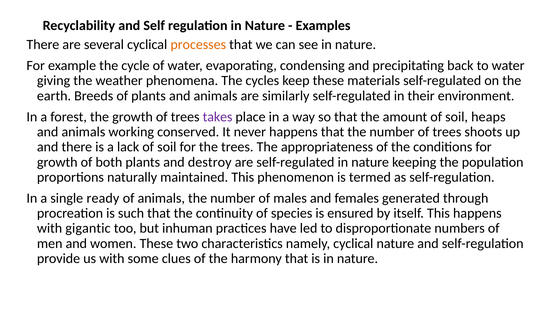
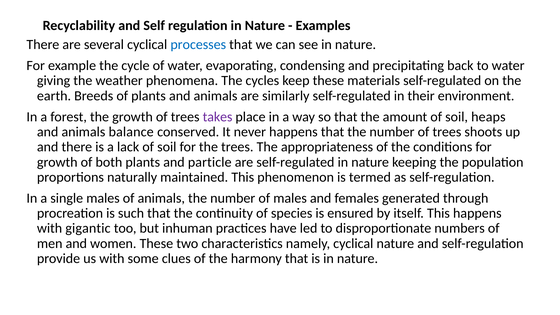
processes colour: orange -> blue (198, 45)
working: working -> balance (131, 132)
destroy: destroy -> particle (210, 162)
single ready: ready -> males (103, 198)
